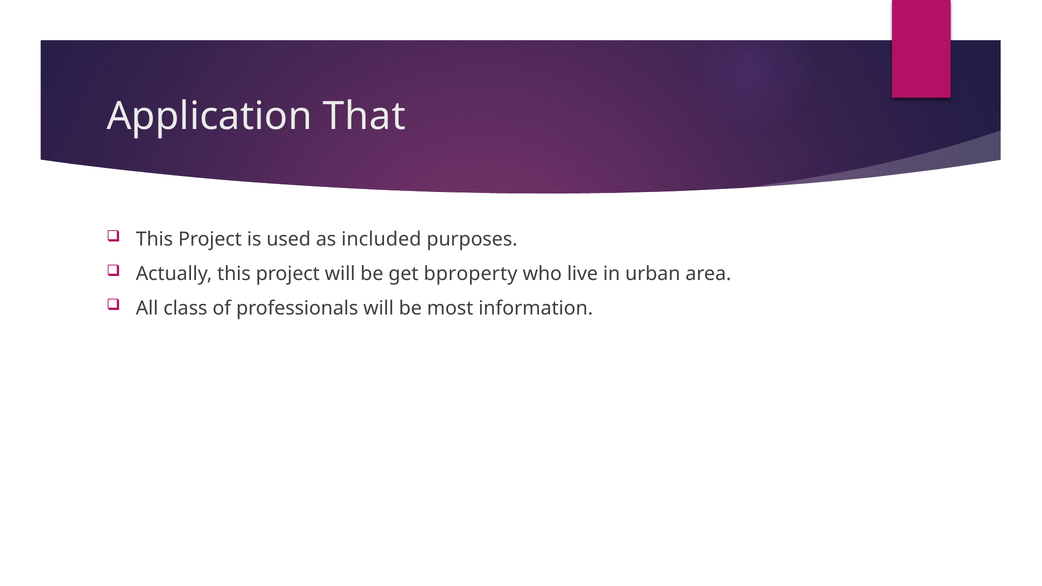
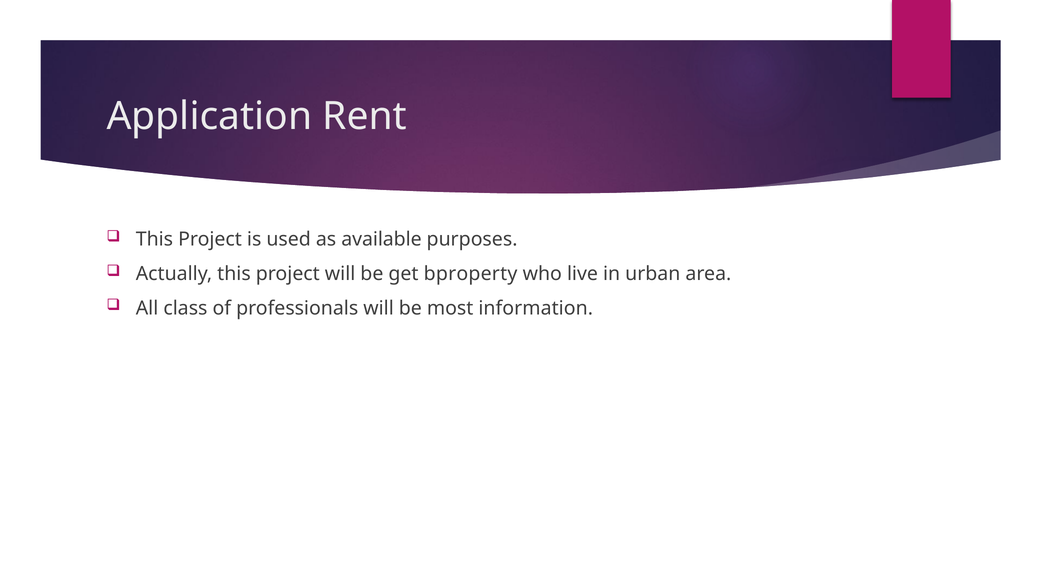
That: That -> Rent (365, 116)
included: included -> available (381, 240)
